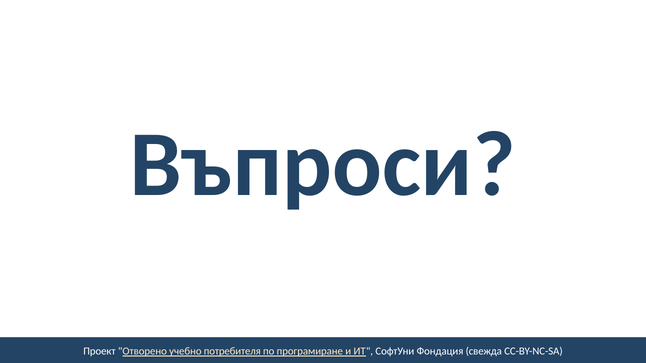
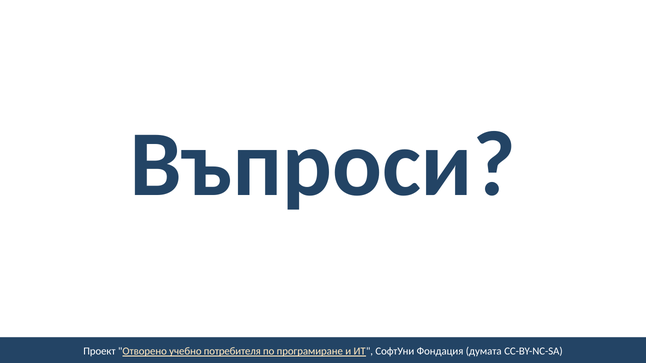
свежда: свежда -> думата (484, 352)
